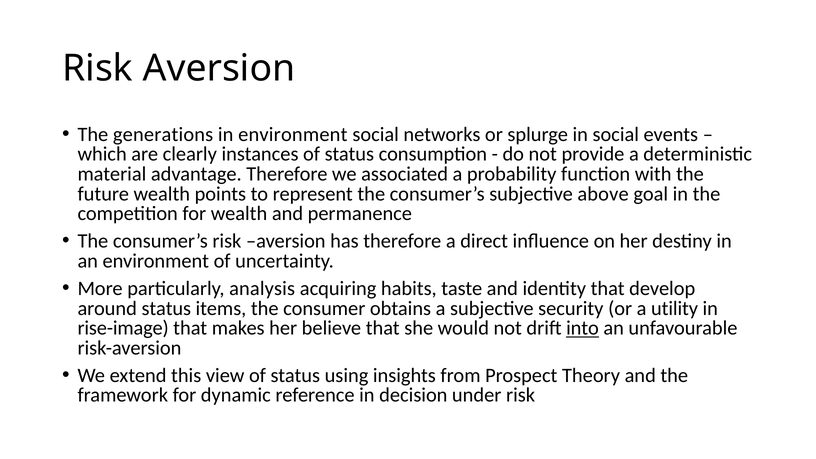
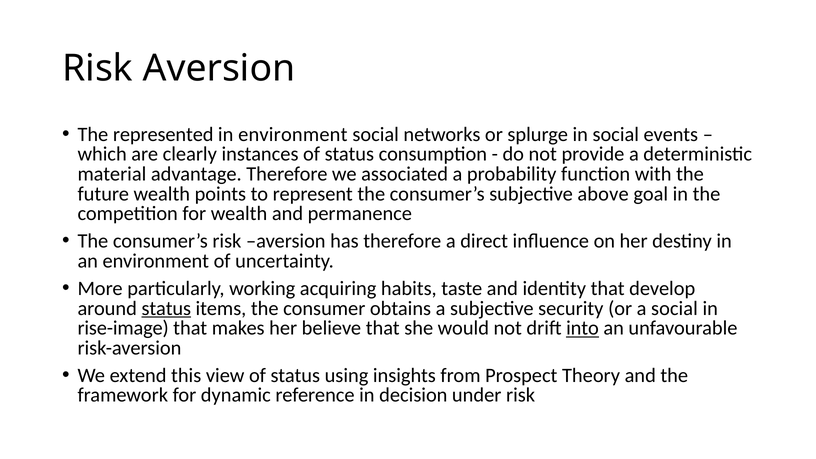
generations: generations -> represented (163, 134)
analysis: analysis -> working (262, 288)
status underline: none -> present (166, 308)
a utility: utility -> social (674, 308)
